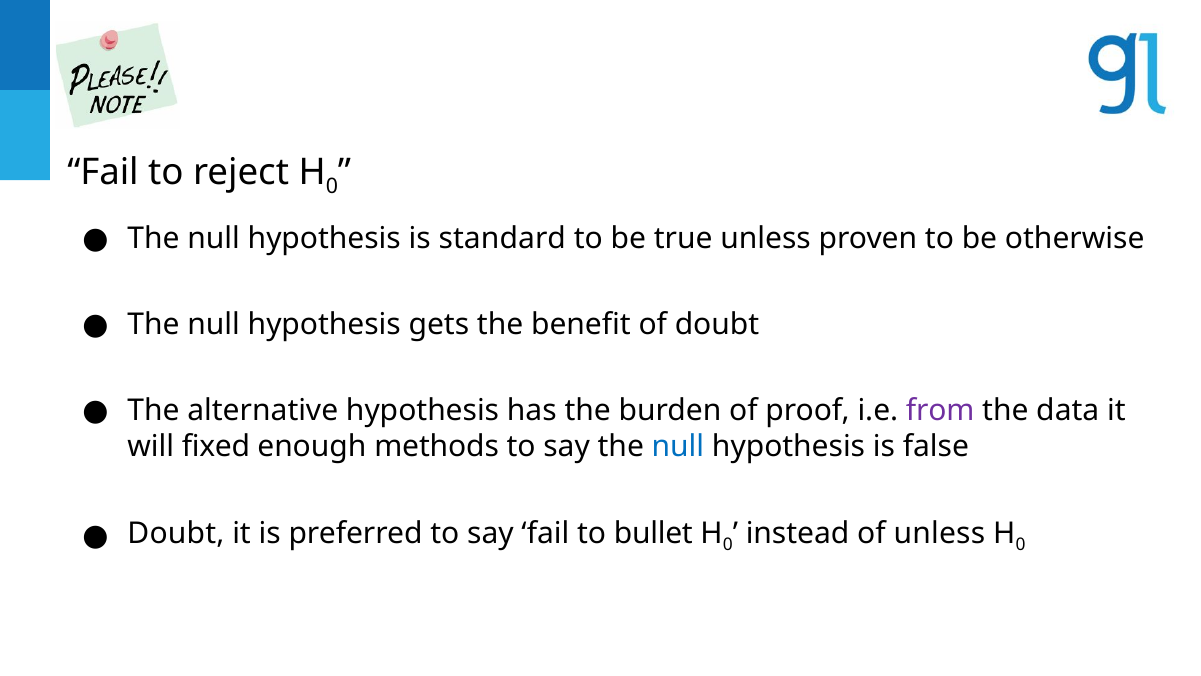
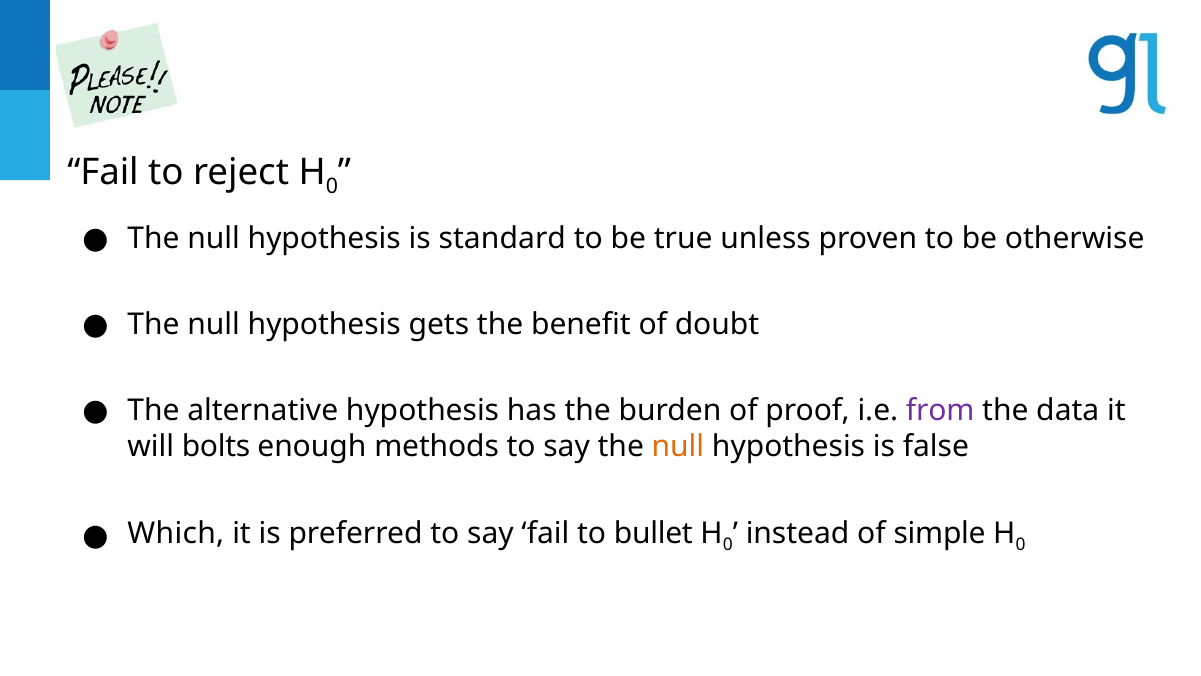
fixed: fixed -> bolts (216, 447)
null colour: blue -> orange (678, 447)
Doubt: Doubt -> Which (176, 533)
of unless: unless -> simple (940, 533)
